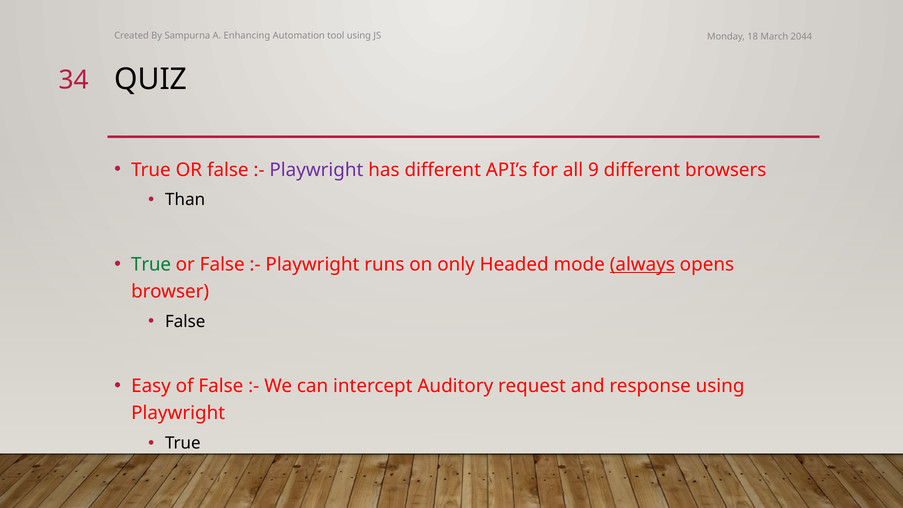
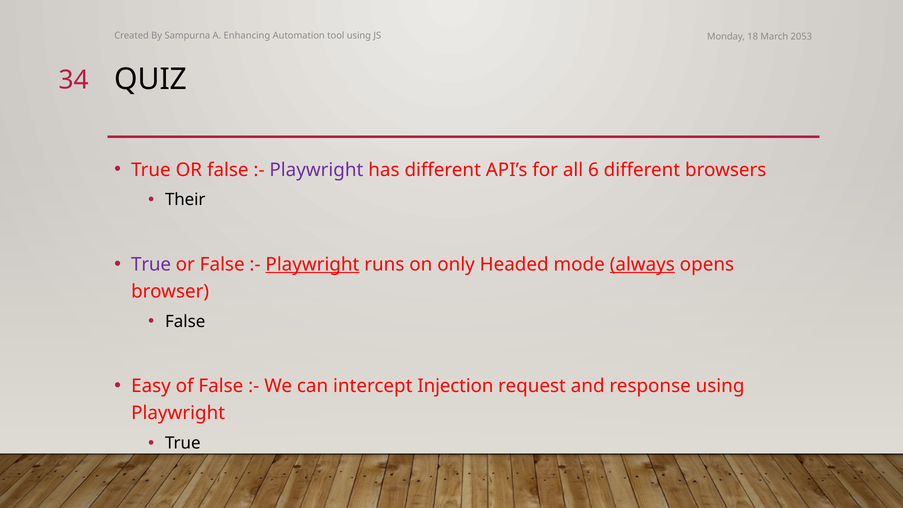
2044: 2044 -> 2053 (801, 37)
9: 9 -> 6 (593, 170)
Than: Than -> Their (185, 200)
True colour: green -> purple (151, 264)
Playwright underline: none -> present (312, 264)
Auditory: Auditory -> Injection (455, 386)
